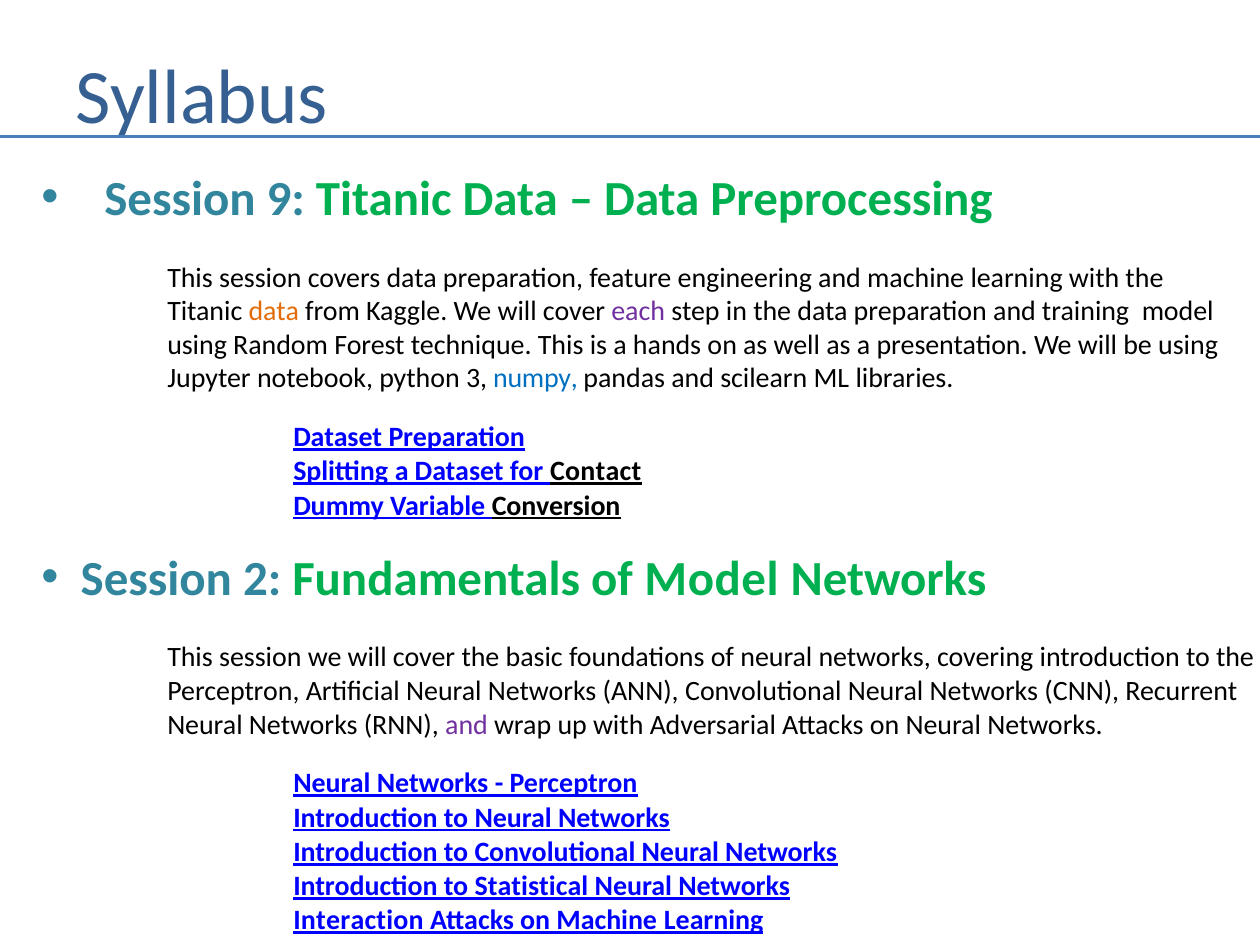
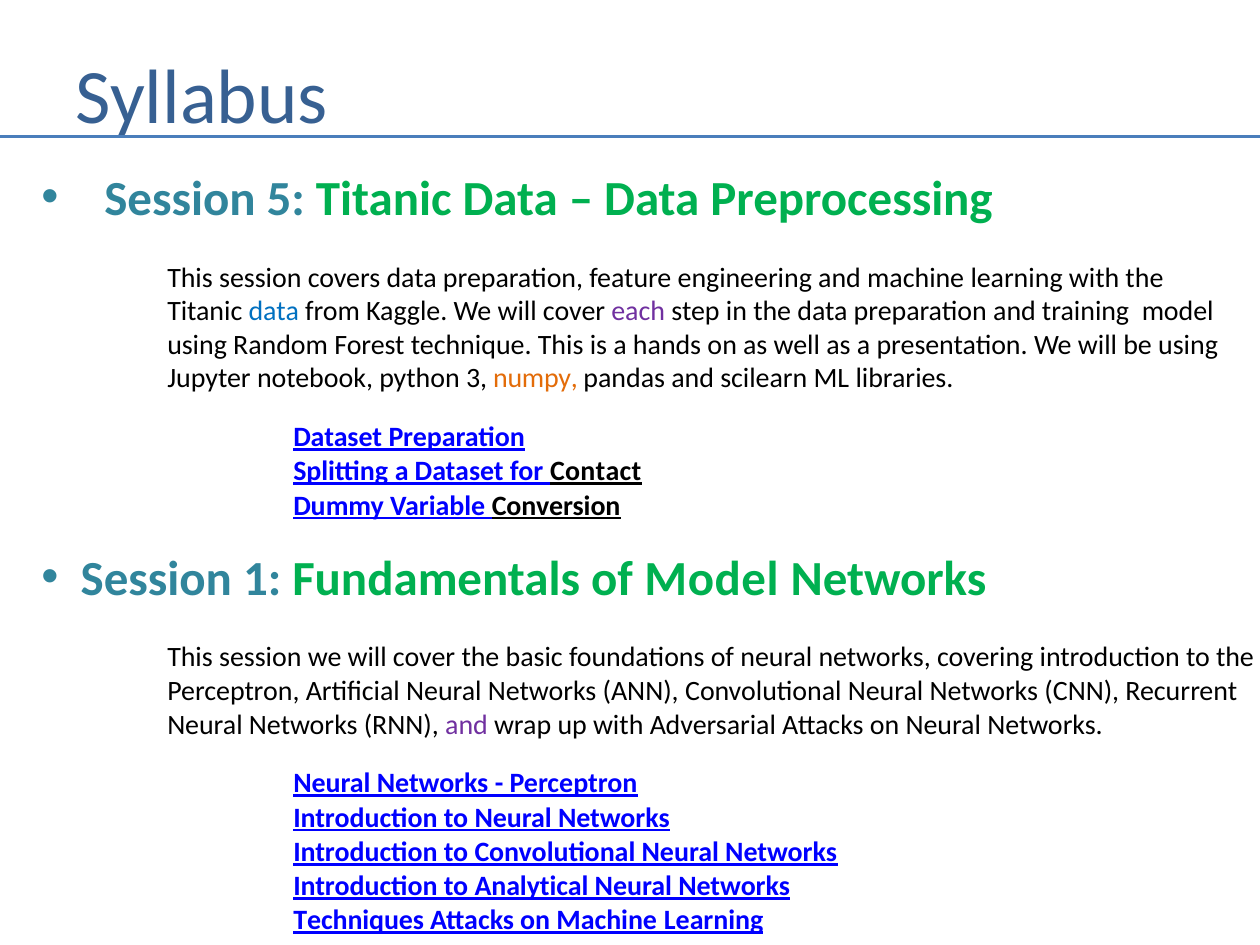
9: 9 -> 5 (286, 199)
data colour: orange -> blue (274, 311)
numpy colour: blue -> orange (535, 379)
2: 2 -> 1 (262, 579)
Statistical: Statistical -> Analytical (531, 886)
Interaction: Interaction -> Techniques (359, 920)
